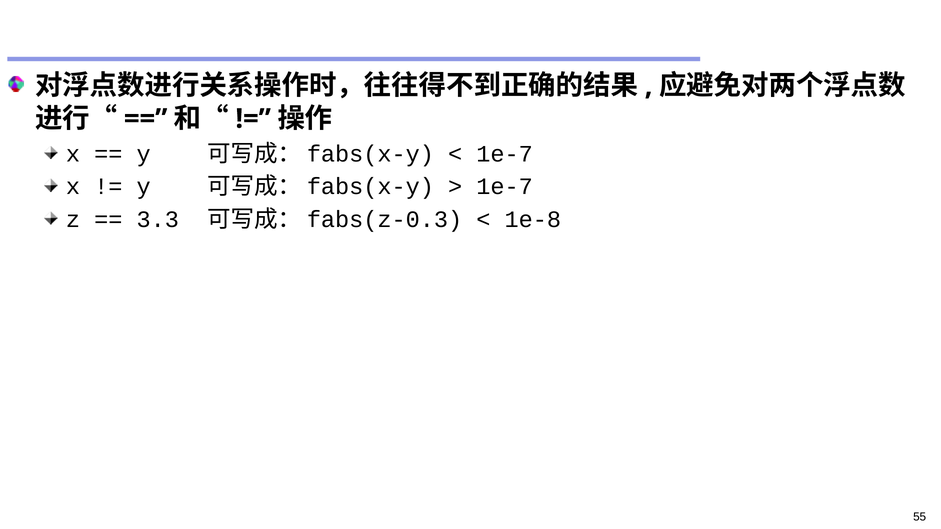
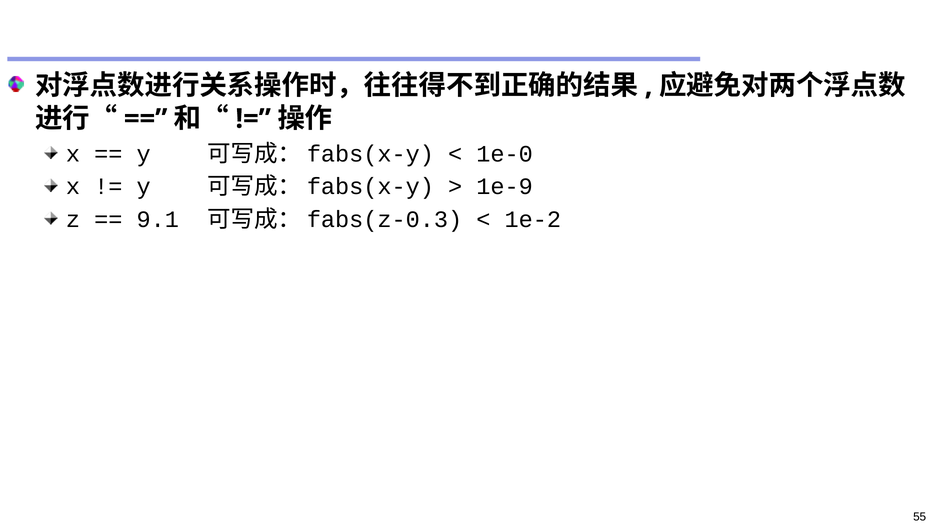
1e-7: 1e-7 -> 1e-0 (505, 154)
1e-7: 1e-7 -> 1e-9 (505, 187)
3.3: 3.3 -> 9.1 (158, 220)
1e-8: 1e-8 -> 1e-2 (533, 220)
